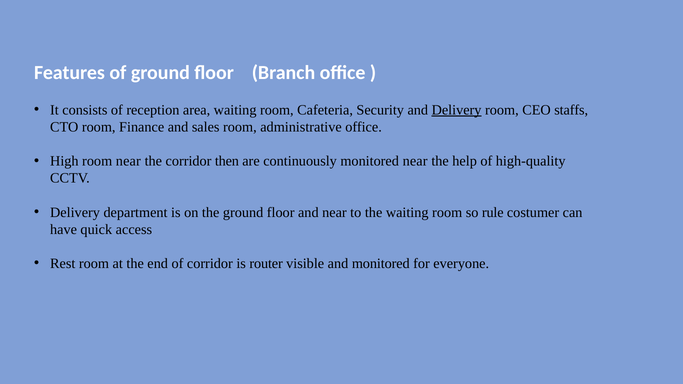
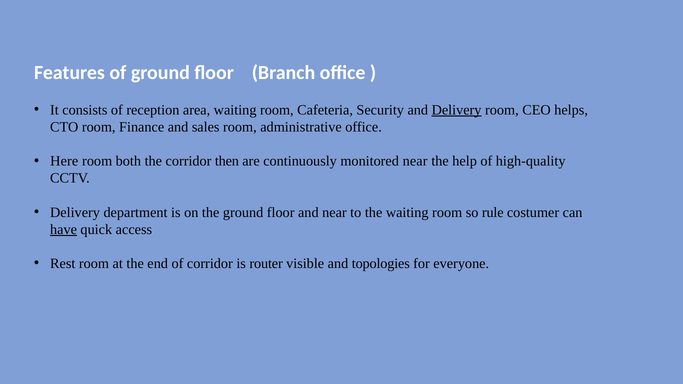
staffs: staffs -> helps (571, 110)
High: High -> Here (64, 161)
room near: near -> both (128, 161)
have underline: none -> present (64, 230)
and monitored: monitored -> topologies (381, 264)
